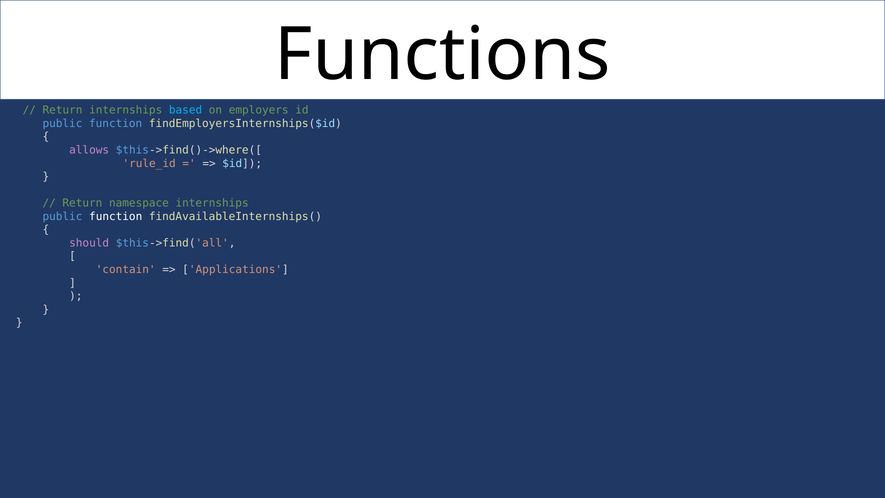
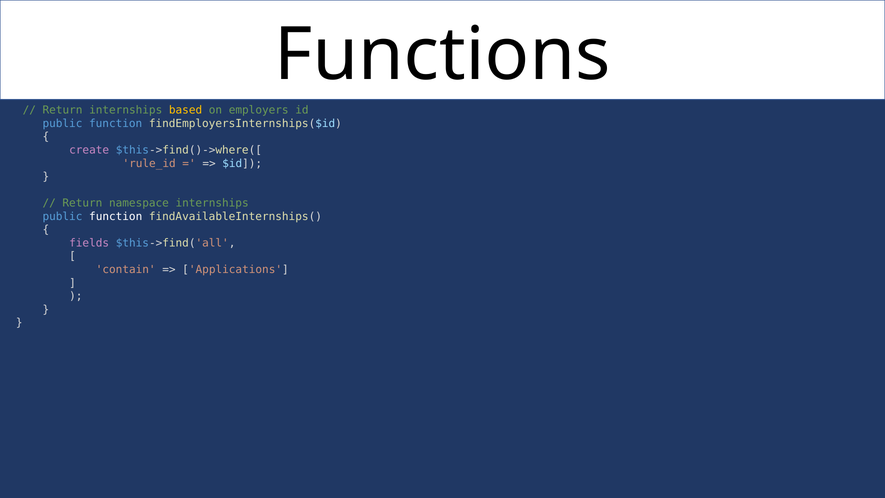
based colour: light blue -> yellow (186, 110)
allows: allows -> create (89, 150)
should: should -> fields (89, 243)
